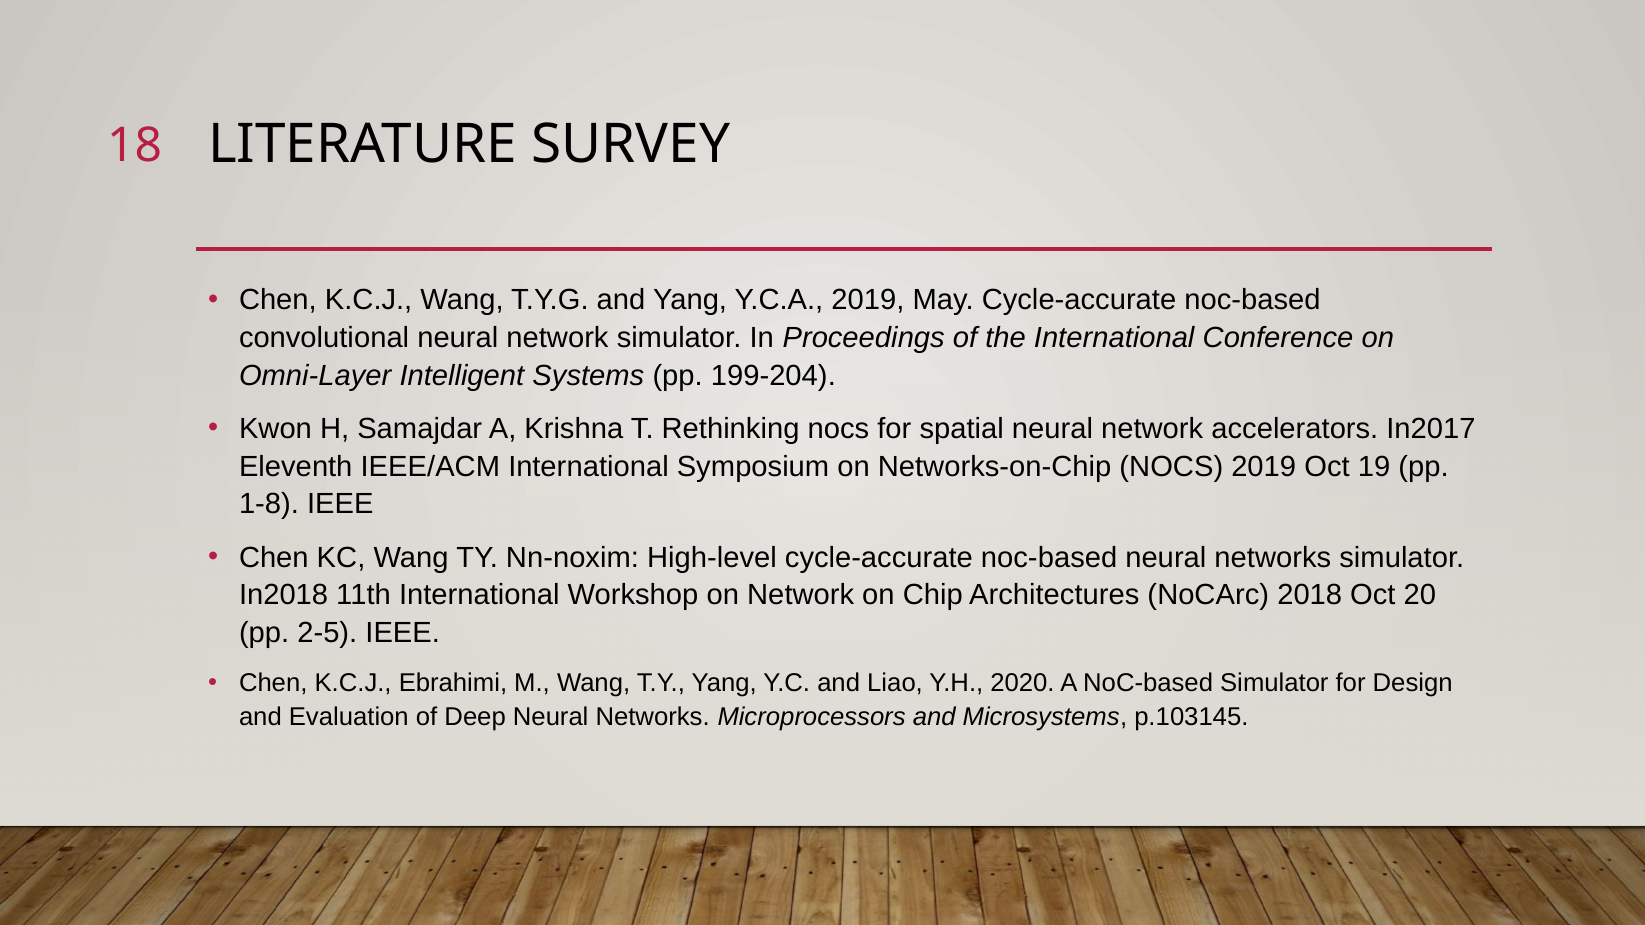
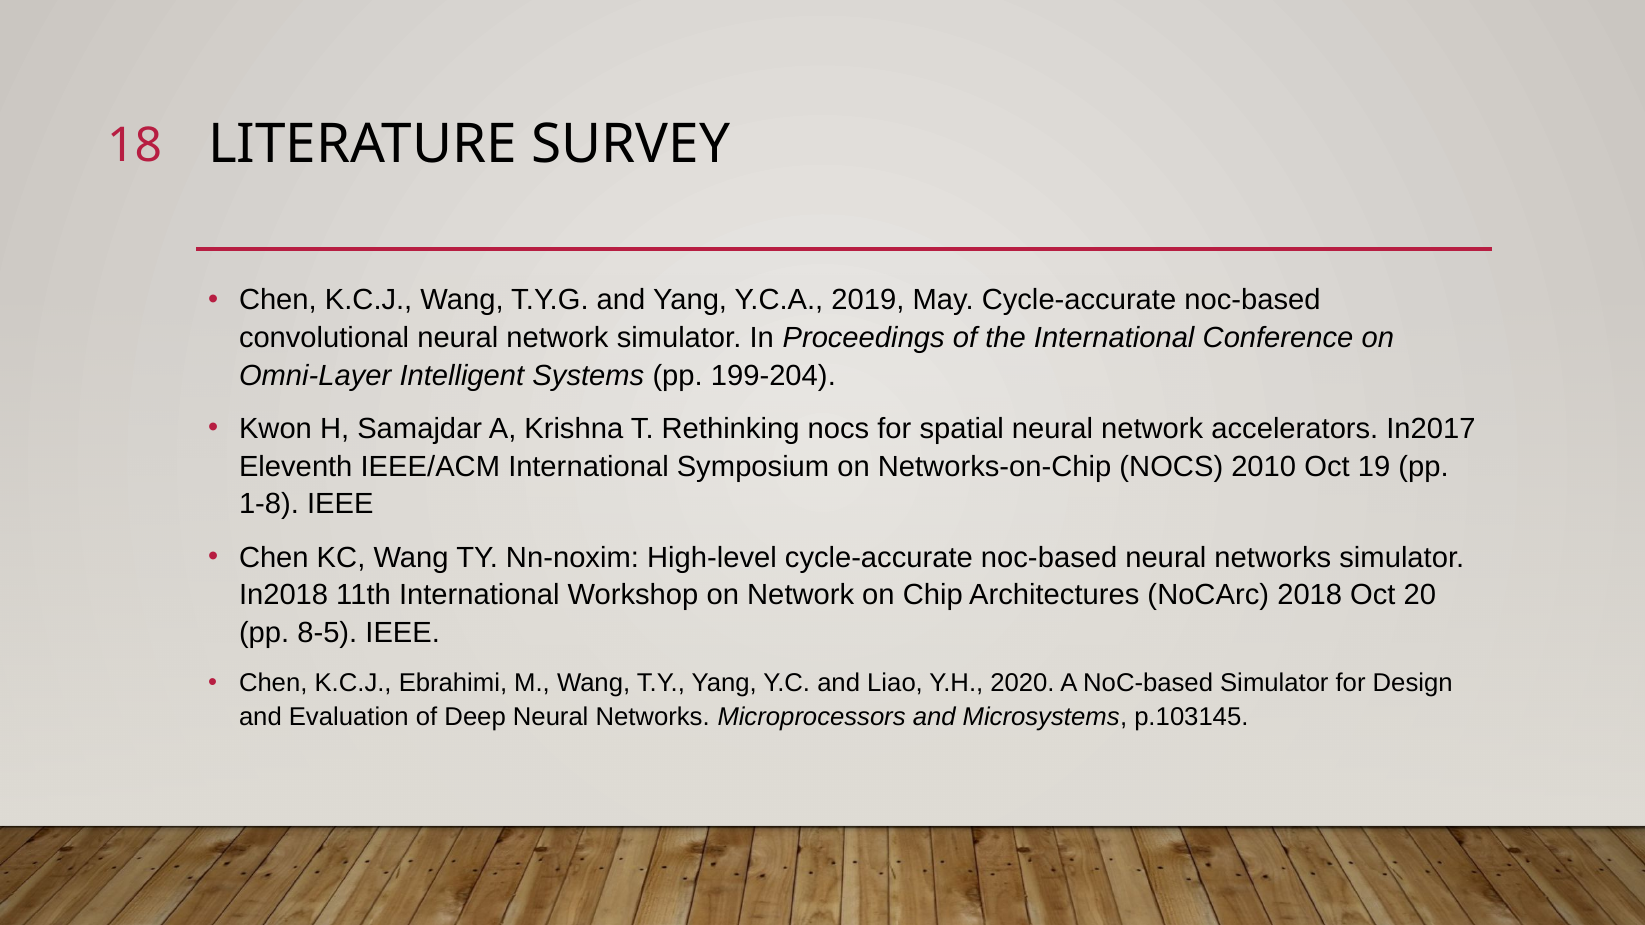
NOCS 2019: 2019 -> 2010 (1264, 467)
2-5: 2-5 -> 8-5 (327, 633)
